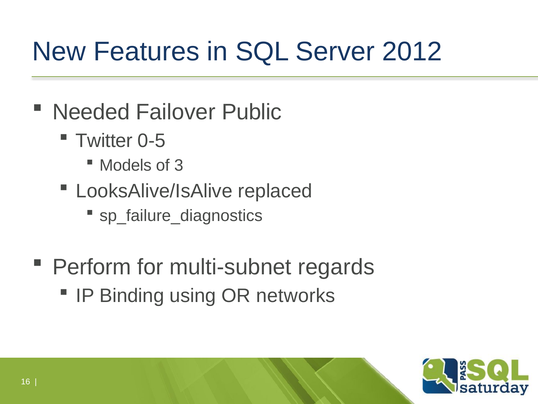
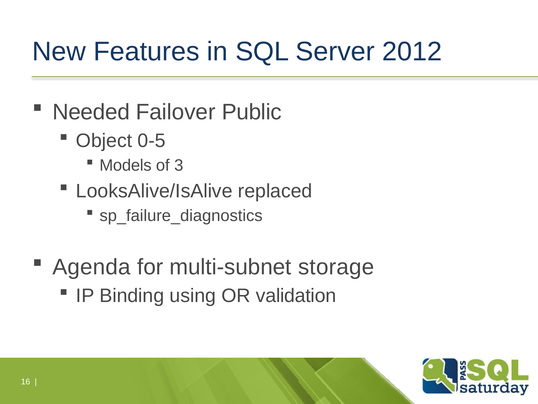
Twitter: Twitter -> Object (104, 141)
Perform: Perform -> Agenda (92, 267)
regards: regards -> storage (336, 267)
networks: networks -> validation (296, 295)
